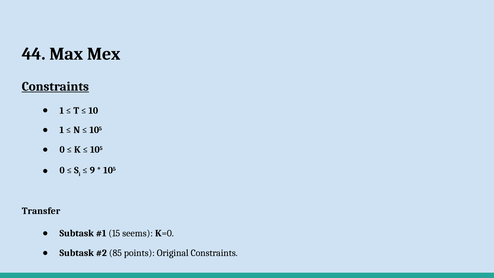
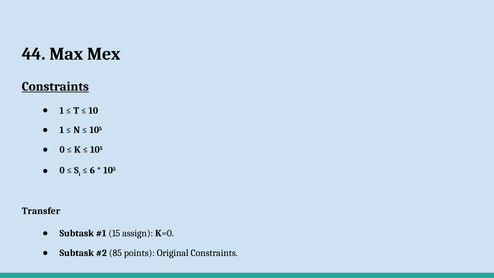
9: 9 -> 6 (92, 170)
seems: seems -> assign (138, 233)
